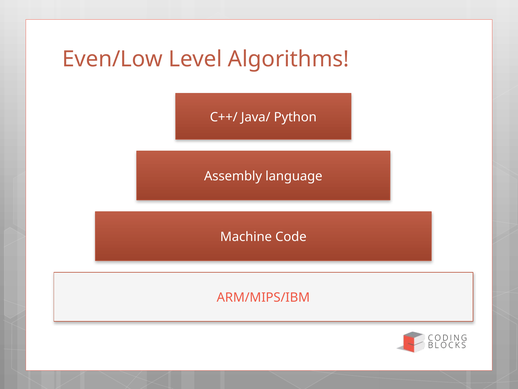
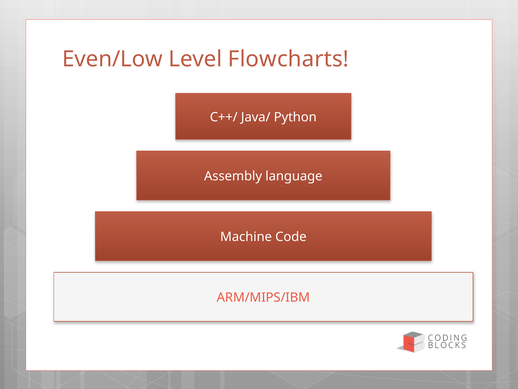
Algorithms: Algorithms -> Flowcharts (288, 59)
